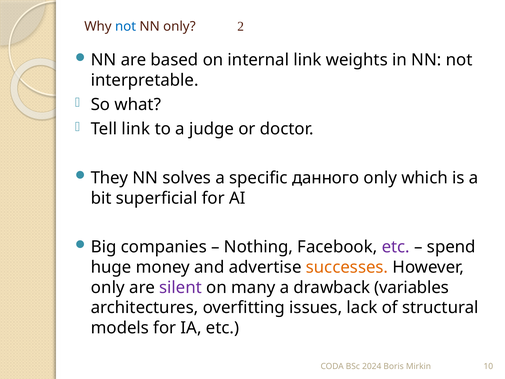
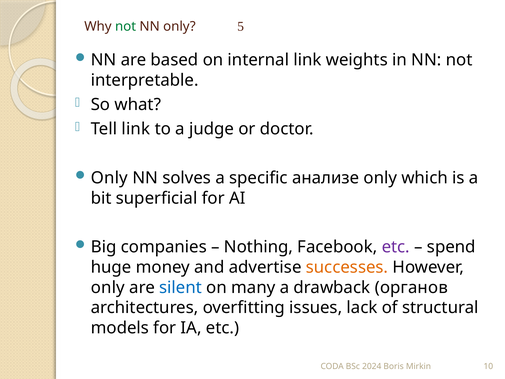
not colour: blue -> green (126, 27)
2: 2 -> 5 (241, 27)
They: They -> Only (109, 178)
данного: данного -> анализе (326, 178)
silent colour: purple -> blue (181, 287)
variables: variables -> органов (411, 287)
